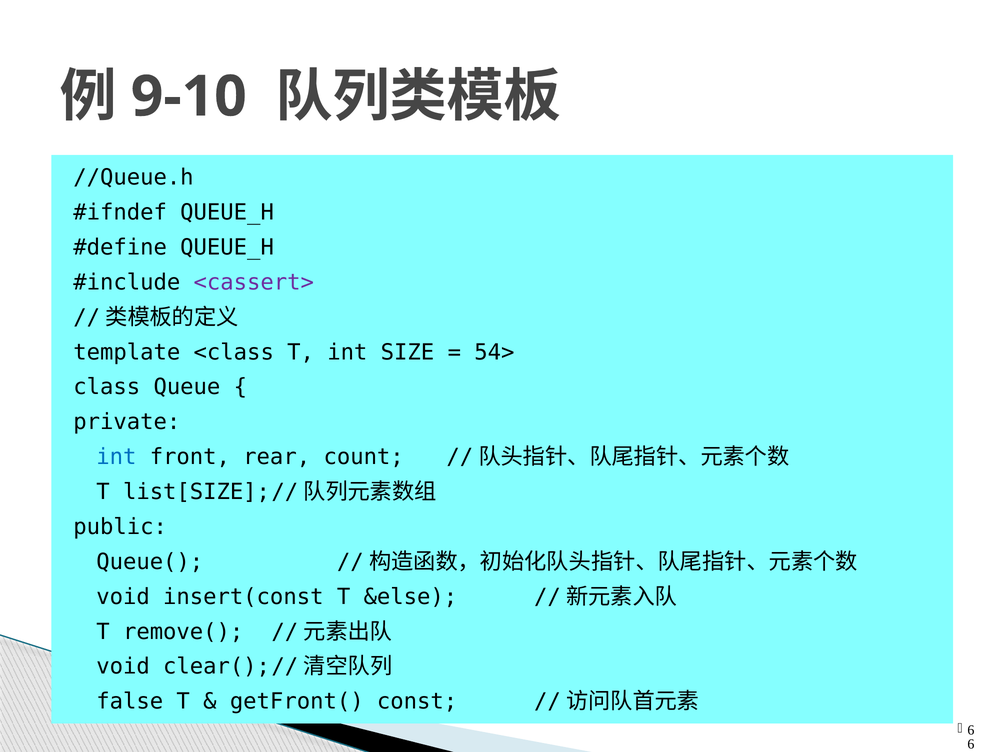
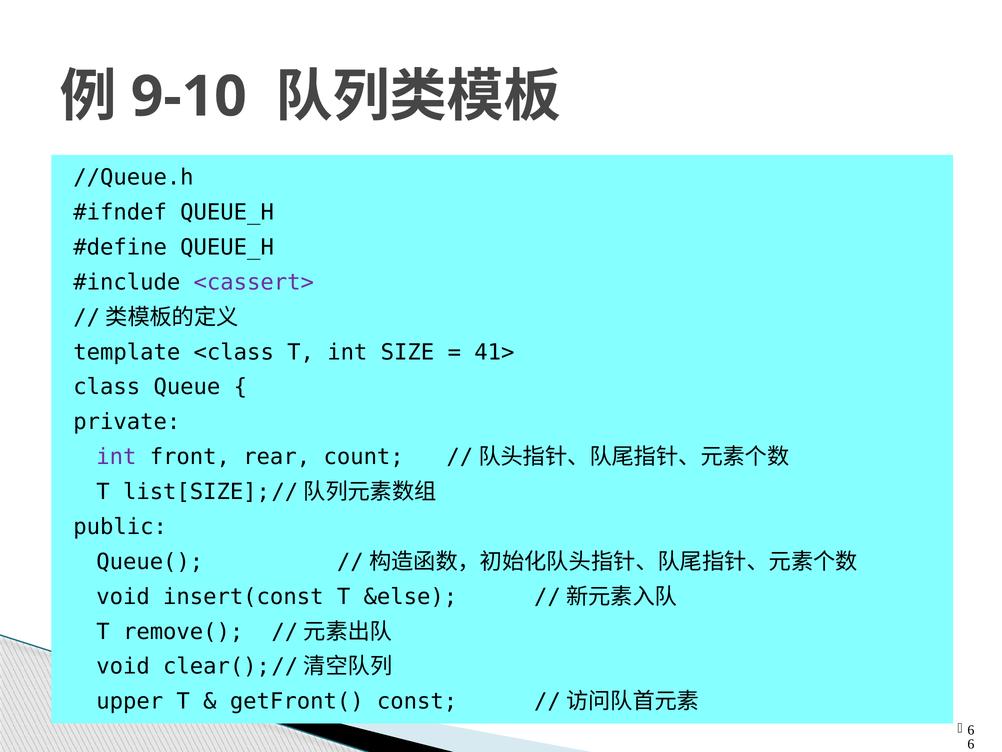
54>: 54> -> 41> (494, 352)
int colour: blue -> purple (116, 457)
false: false -> upper (130, 701)
